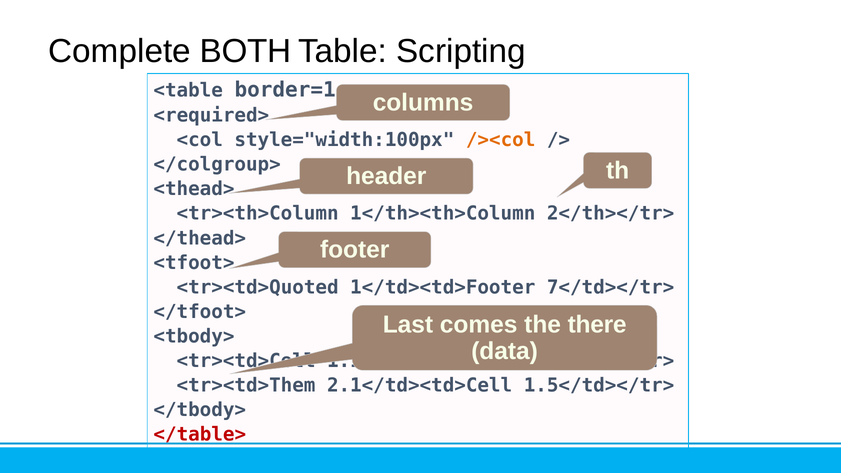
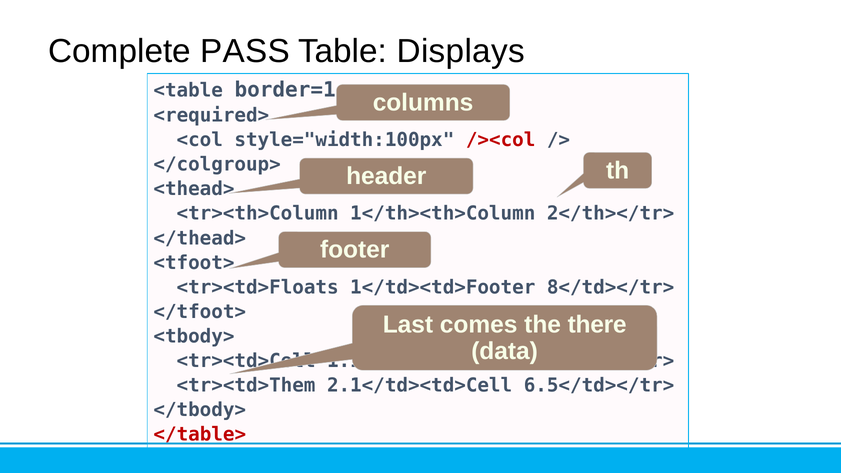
BOTH: BOTH -> PASS (245, 51)
Scripting: Scripting -> Displays (461, 51)
/><col colour: orange -> red (501, 140)
<tr><td>Quoted: <tr><td>Quoted -> <tr><td>Floats (258, 287)
7</td></tr>: 7</td></tr> -> 8</td></tr> (611, 287)
1.5</td></tr>: 1.5</td></tr> -> 6.5</td></tr> (599, 385)
